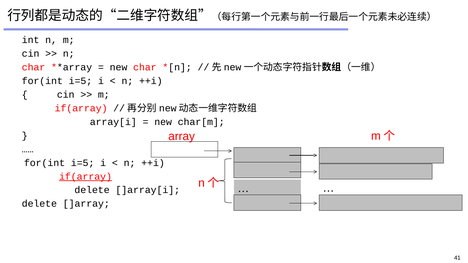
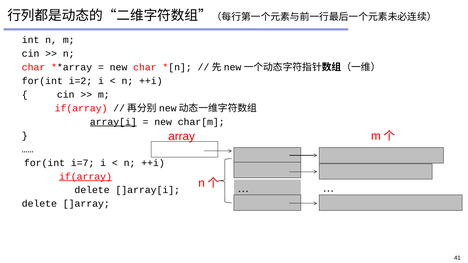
i=5: i=5 -> i=2 (80, 81)
array[i underline: none -> present (113, 122)
i=5: i=5 -> i=7 (83, 163)
